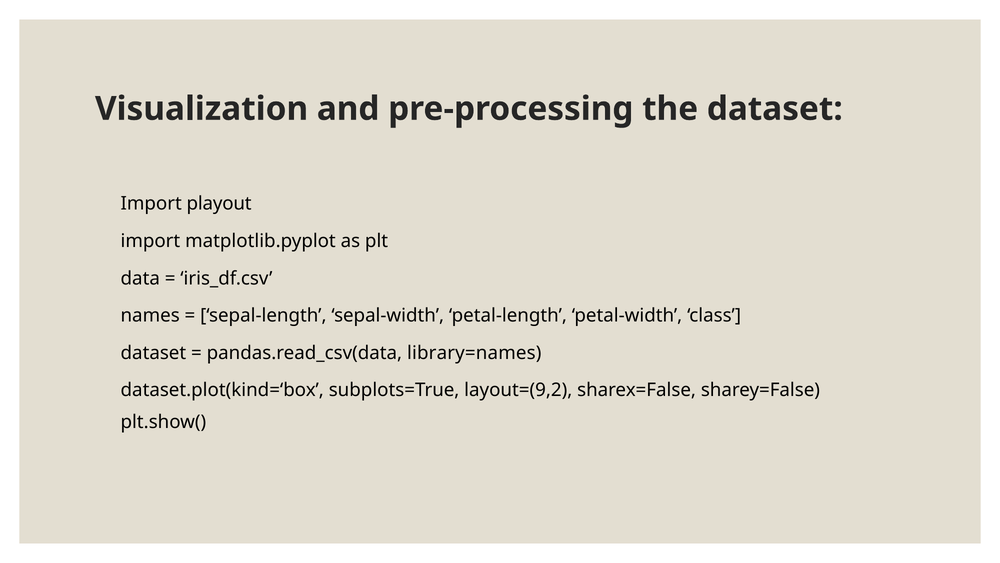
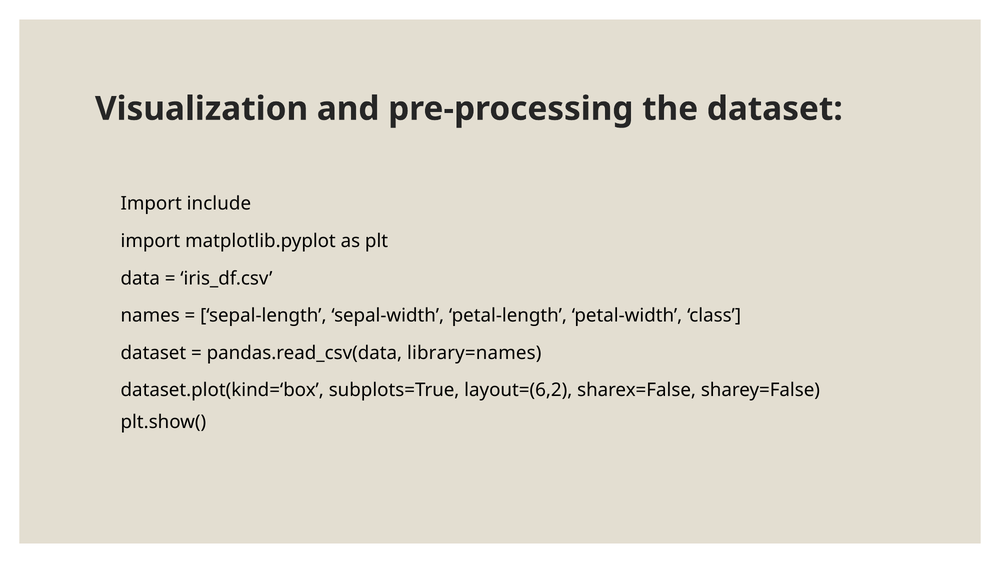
playout: playout -> include (219, 204)
layout=(9,2: layout=(9,2 -> layout=(6,2 (518, 390)
